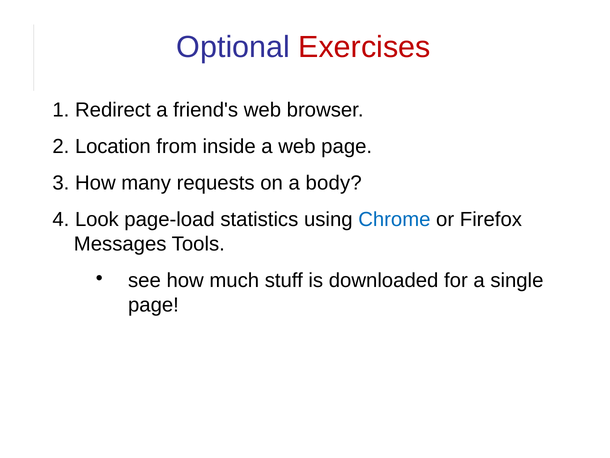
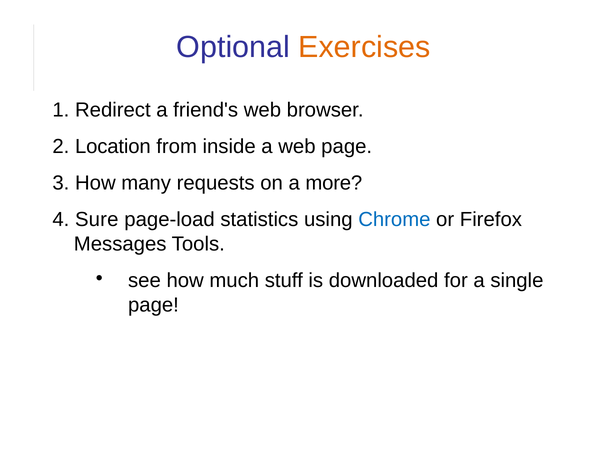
Exercises colour: red -> orange (364, 47)
body: body -> more (334, 183)
Look: Look -> Sure (97, 219)
